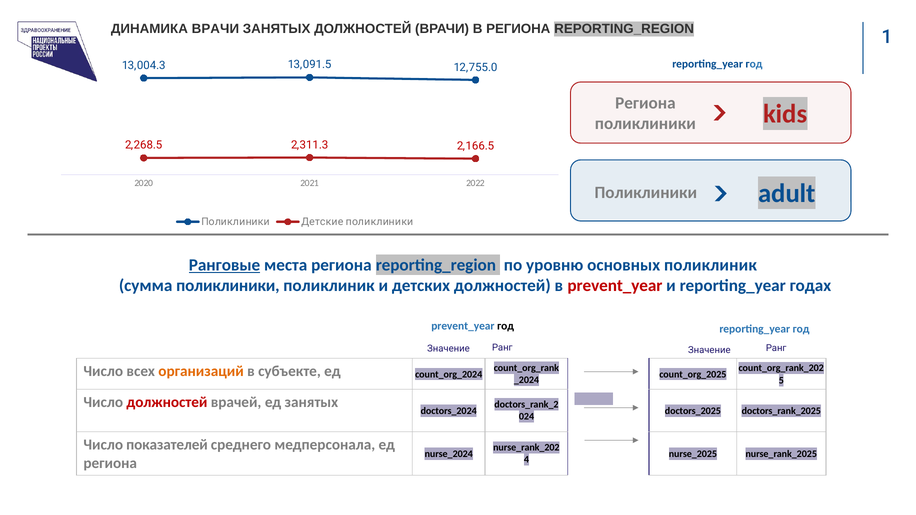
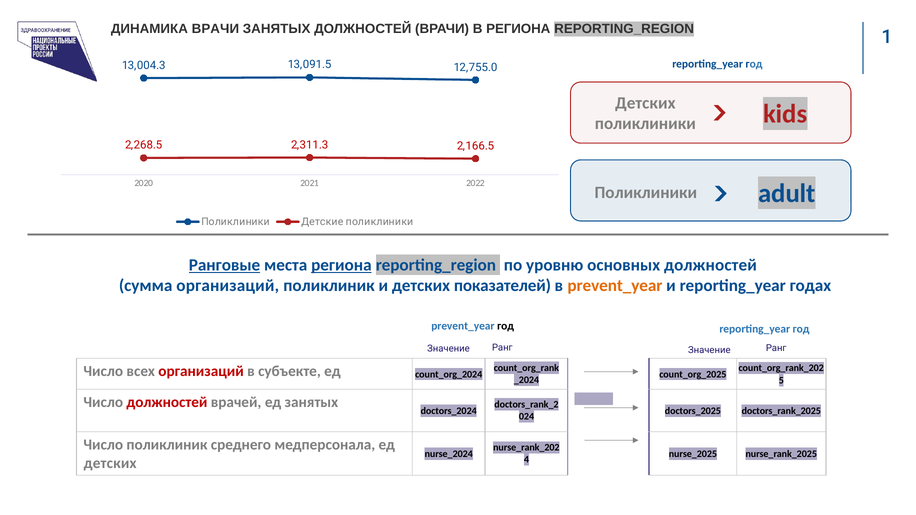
Региона: Региона -> Детских (645, 103)
региона underline: none -> present (341, 265)
основных поликлиник: поликлиник -> должностей (710, 265)
сумма поликлиники: поликлиники -> организаций (228, 286)
детских должностей: должностей -> показателей (502, 286)
prevent_year colour: red -> orange (615, 286)
организаций colour: orange -> red (201, 371)
Число показателей: показателей -> поликлиник (167, 445)
региона: региона -> детских (110, 464)
